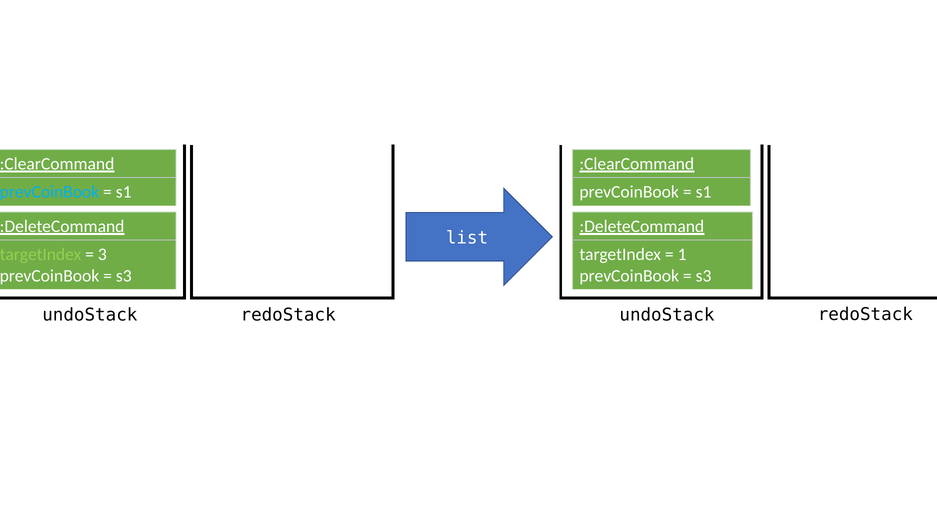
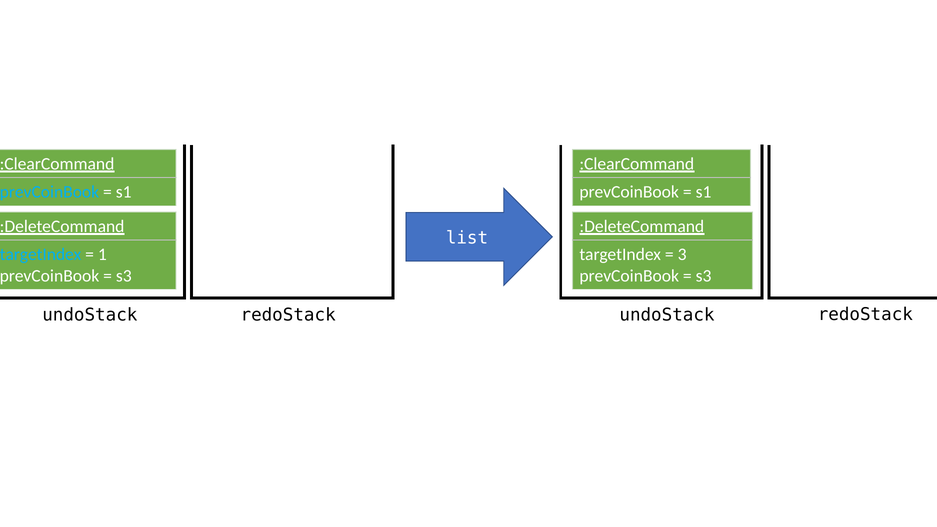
targetIndex colour: light green -> light blue (40, 254)
3: 3 -> 1 (102, 254)
1: 1 -> 3 (682, 254)
